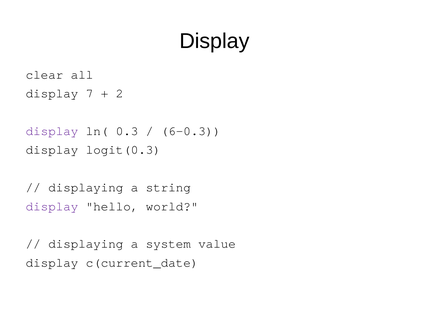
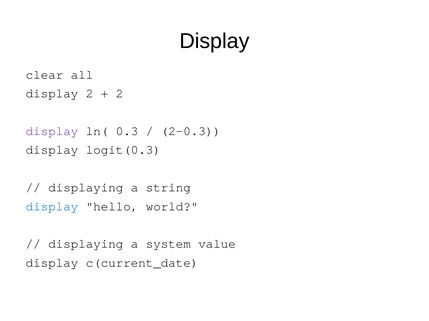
display 7: 7 -> 2 (90, 94)
6-0.3: 6-0.3 -> 2-0.3 (191, 131)
display colour: purple -> blue (52, 207)
